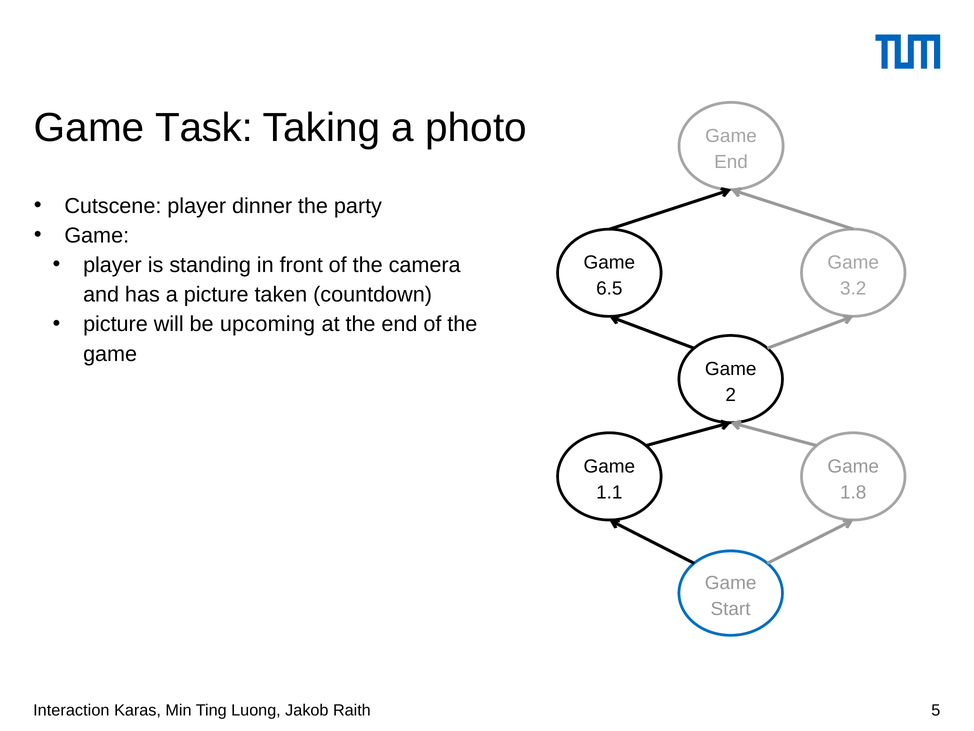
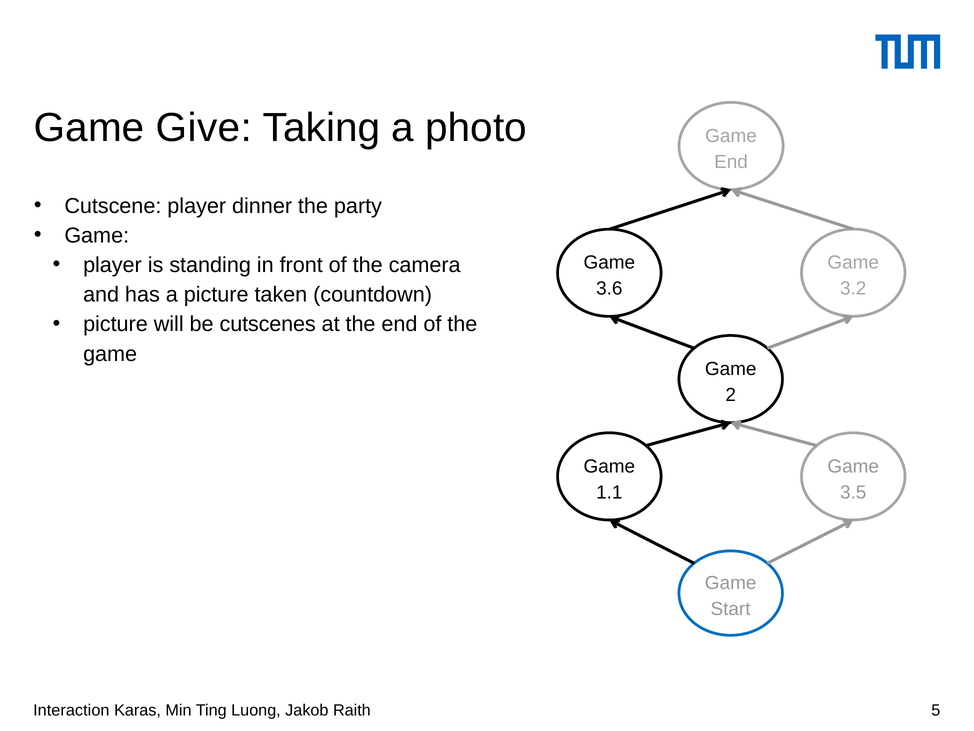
Task: Task -> Give (204, 128)
6.5: 6.5 -> 3.6 (609, 288)
upcoming: upcoming -> cutscenes (268, 324)
1.8: 1.8 -> 3.5 (853, 492)
